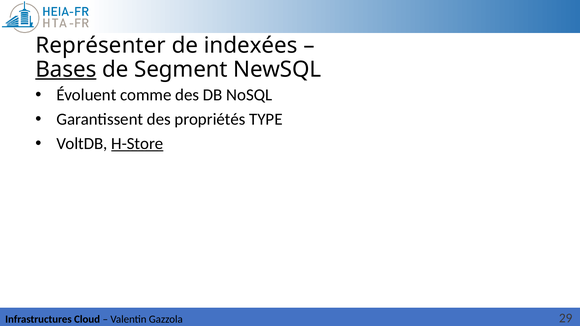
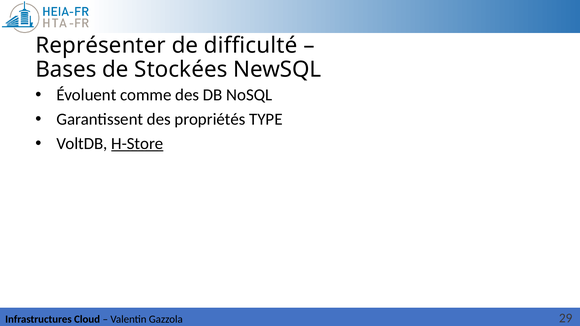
indexées: indexées -> difficulté (251, 45)
Bases underline: present -> none (66, 69)
Segment: Segment -> Stockées (181, 69)
